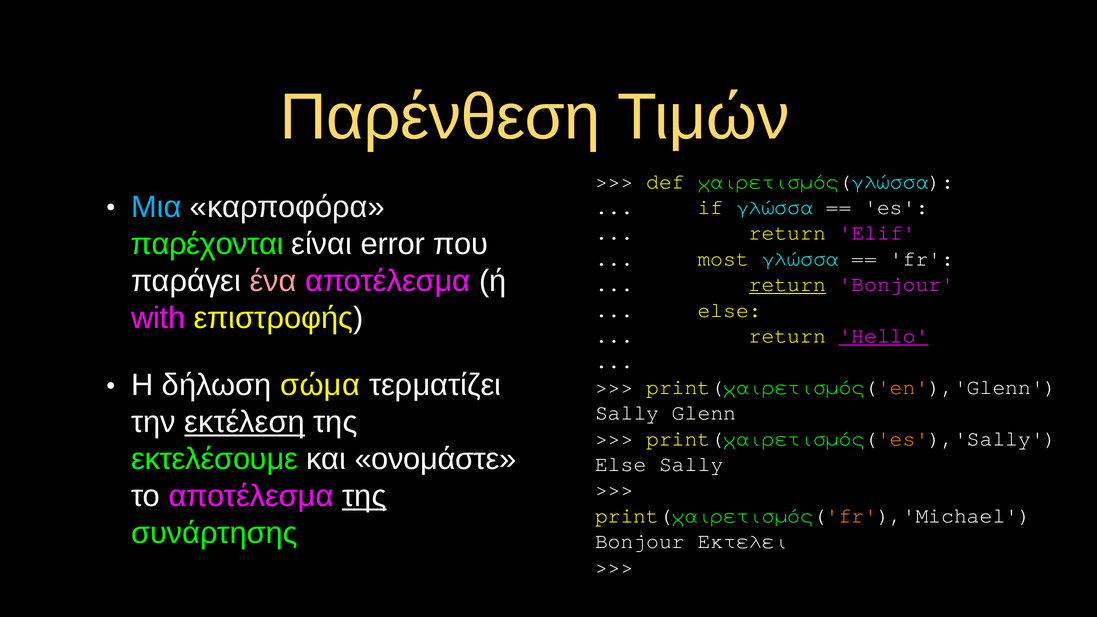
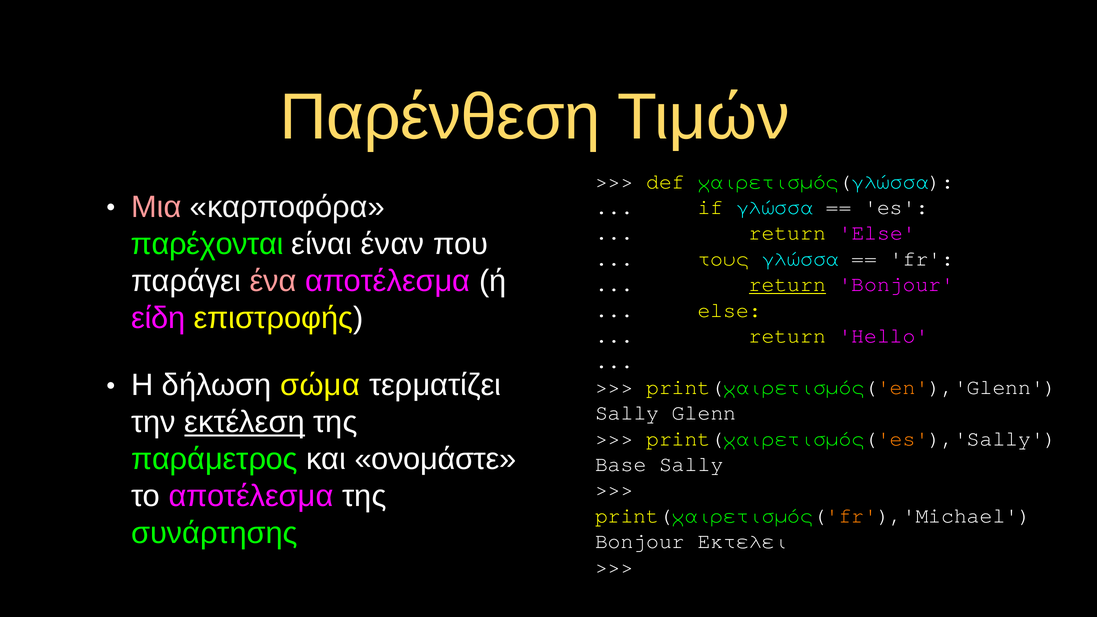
Μια colour: light blue -> pink (156, 207)
return Elif: Elif -> Else (877, 233)
error: error -> έναν (392, 244)
most: most -> τους (723, 259)
with: with -> είδη (158, 318)
Hello underline: present -> none (884, 336)
εκτελέσουμε: εκτελέσουμε -> παράμετρος (214, 459)
Else: Else -> Base (621, 464)
της underline: present -> none (364, 496)
